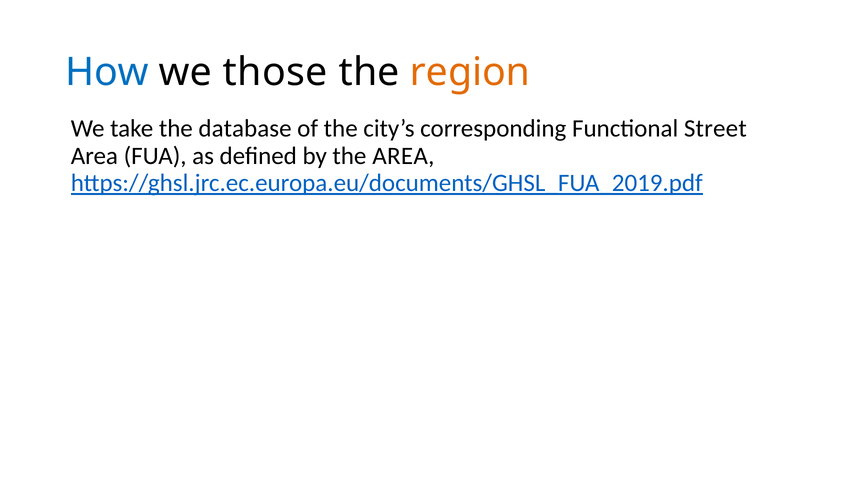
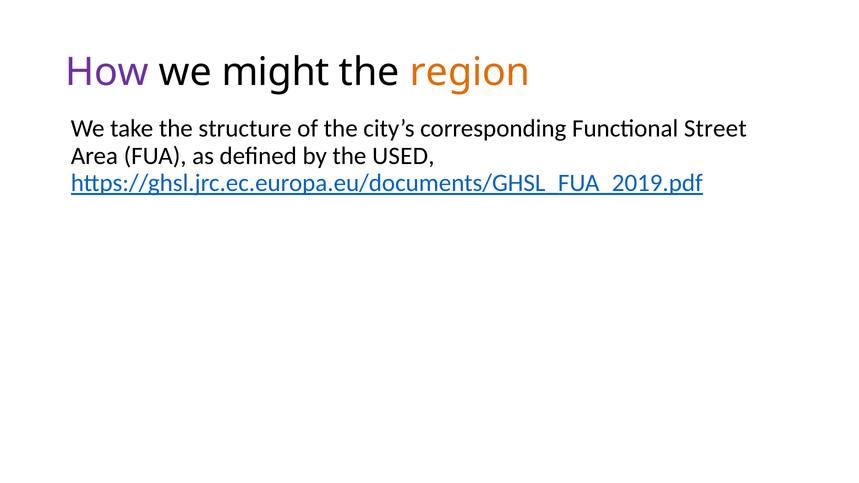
How colour: blue -> purple (107, 72)
those: those -> might (276, 72)
database: database -> structure (245, 129)
the AREA: AREA -> USED (403, 156)
